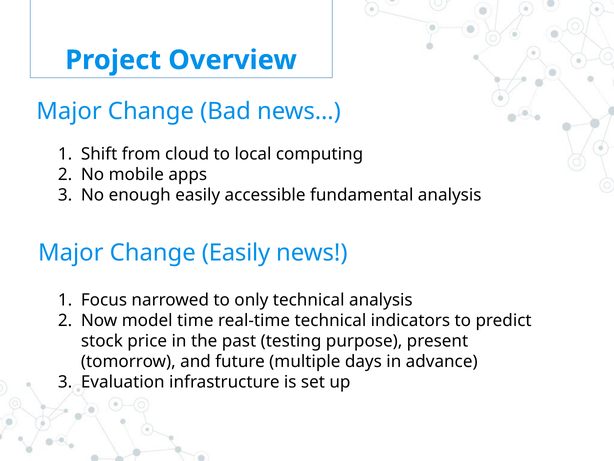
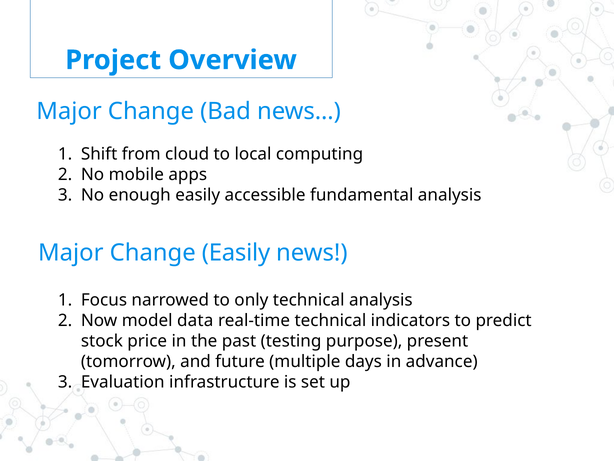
time: time -> data (195, 320)
